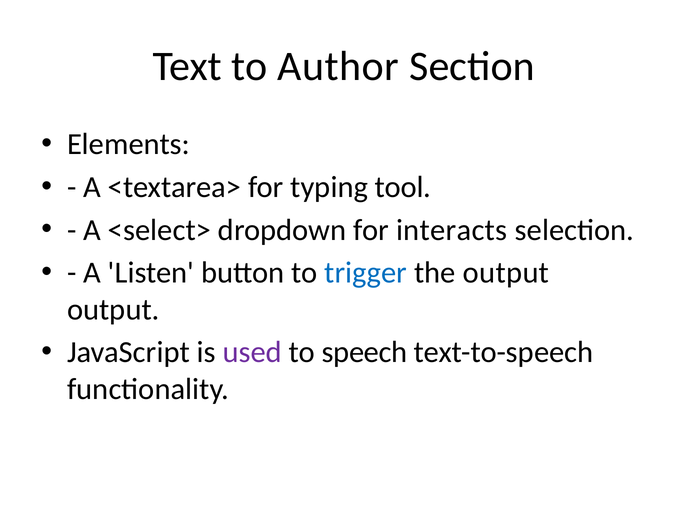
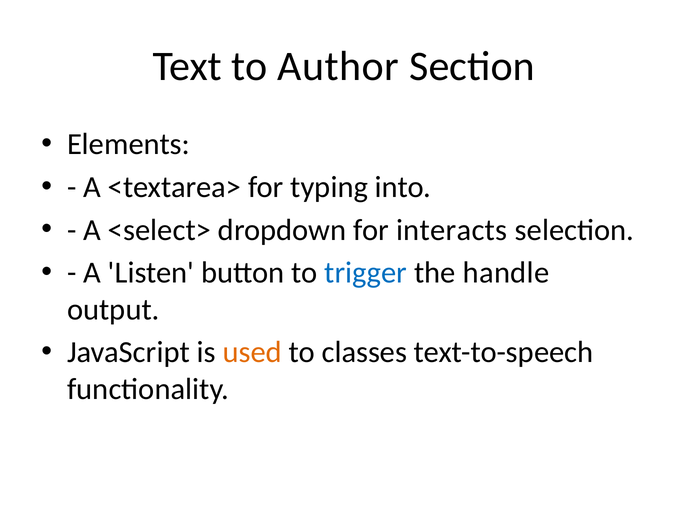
tool: tool -> into (403, 187)
the output: output -> handle (506, 273)
used colour: purple -> orange (252, 352)
speech: speech -> classes (364, 352)
